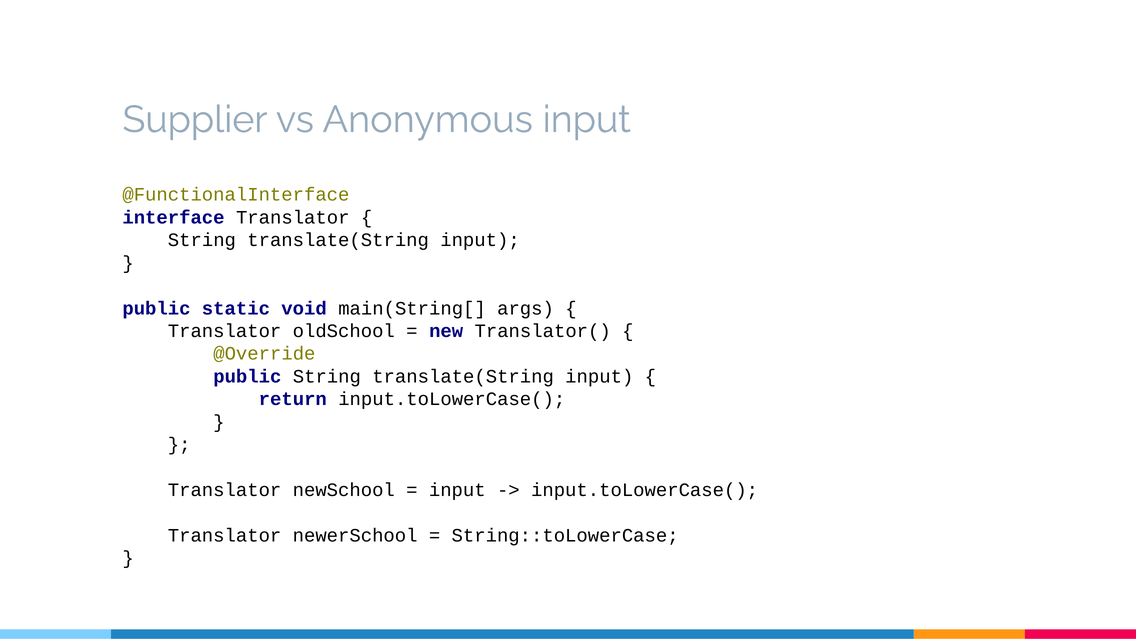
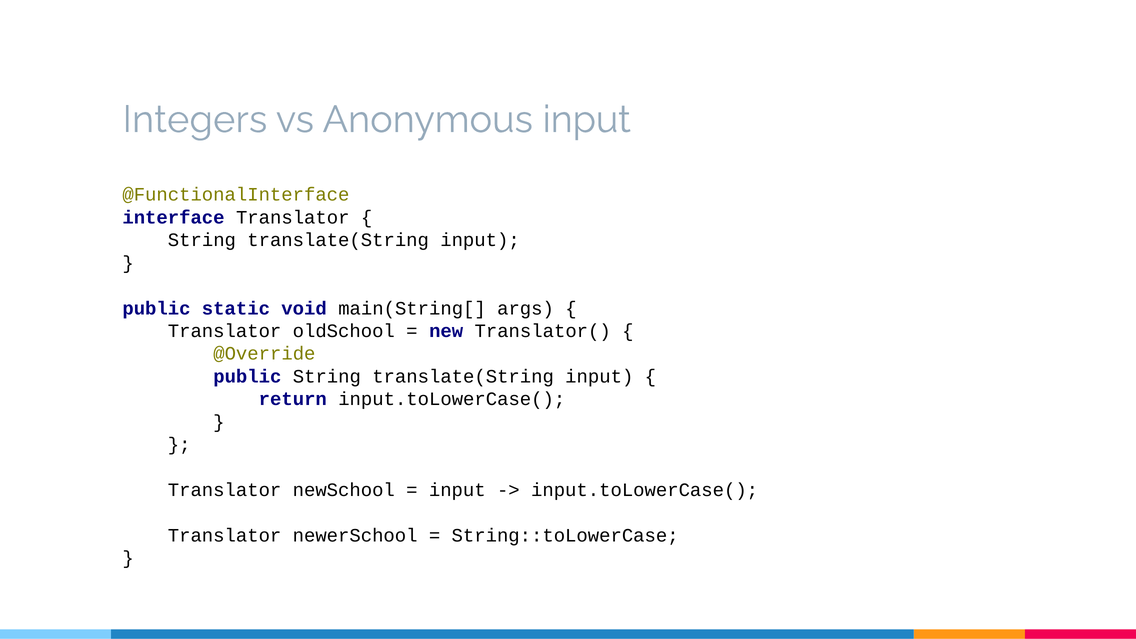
Supplier: Supplier -> Integers (195, 120)
